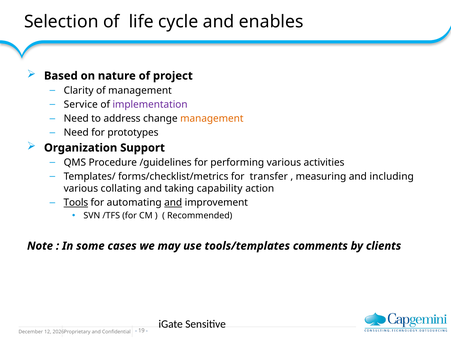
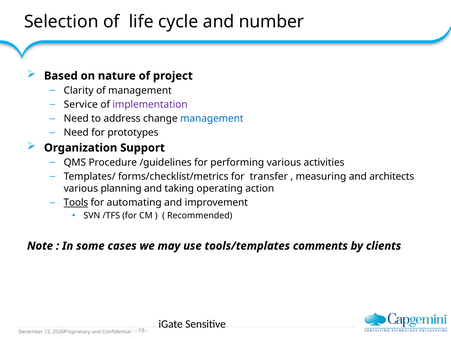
enables: enables -> number (271, 22)
management colour: orange -> blue (212, 118)
including: including -> architects (392, 176)
collating: collating -> planning (121, 188)
capability: capability -> operating (220, 188)
and underline: present -> none (173, 202)
